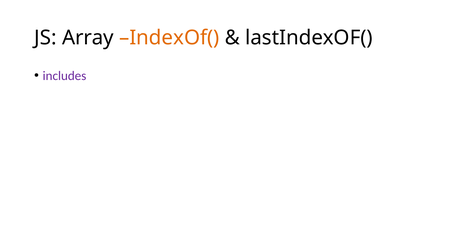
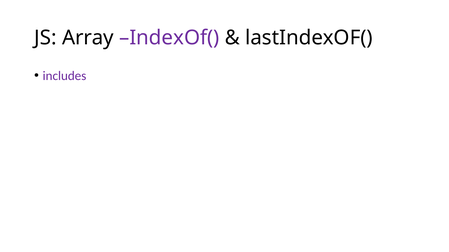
IndexOf( colour: orange -> purple (169, 38)
